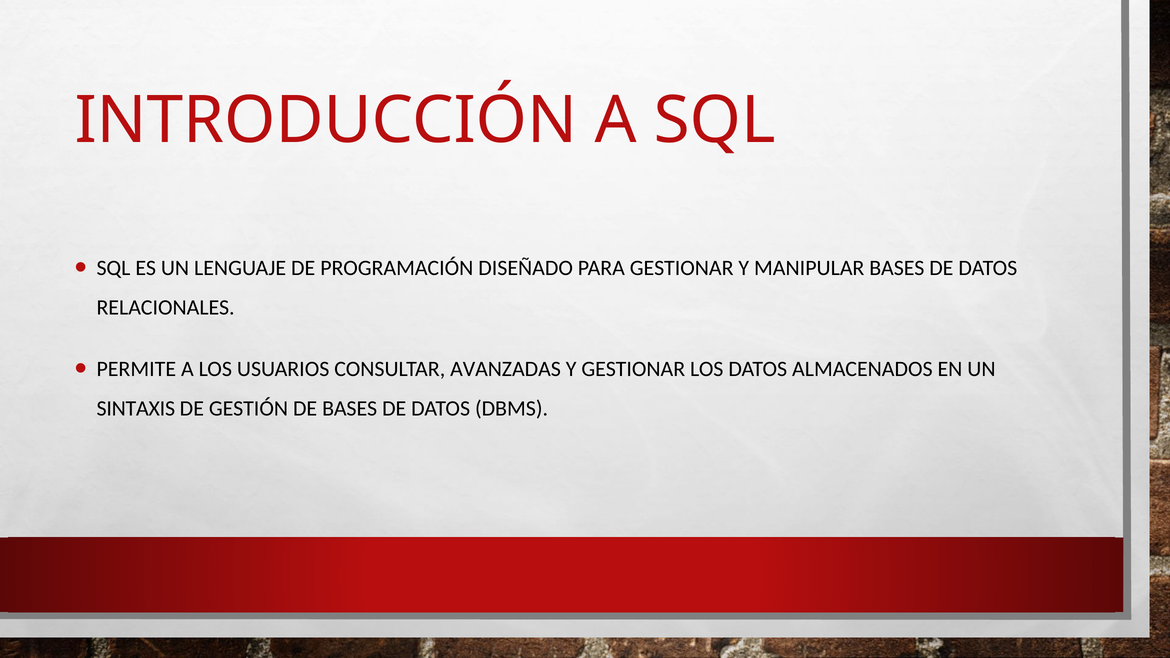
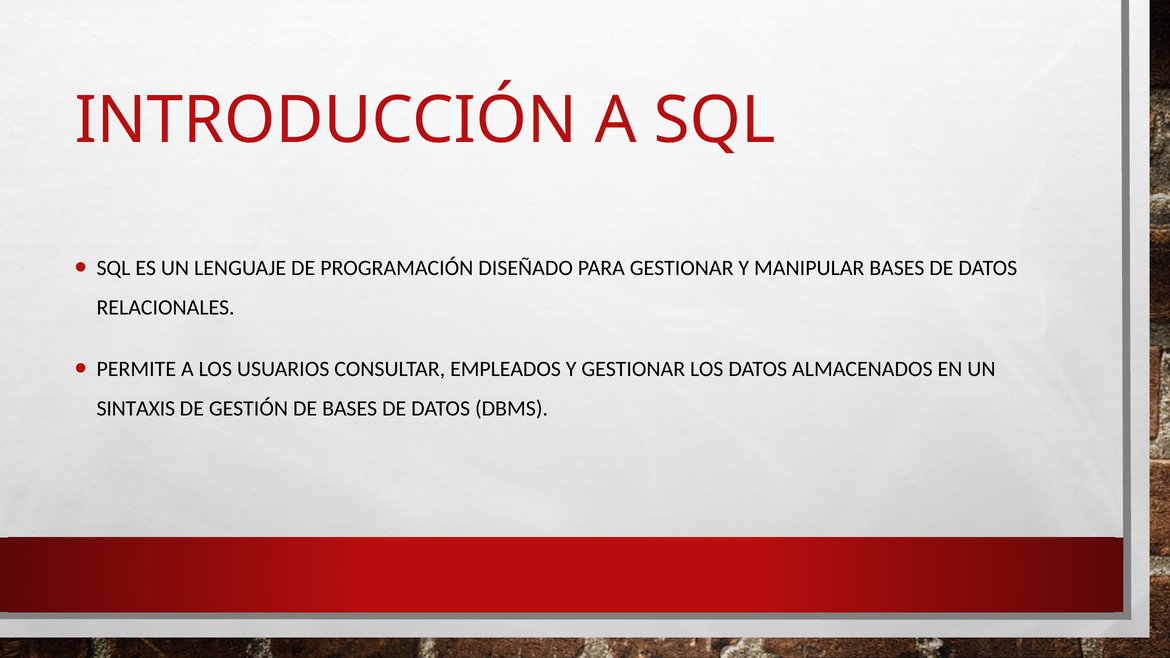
AVANZADAS: AVANZADAS -> EMPLEADOS (506, 369)
